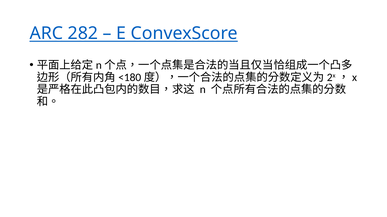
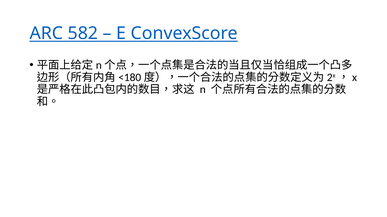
282: 282 -> 582 (83, 33)
